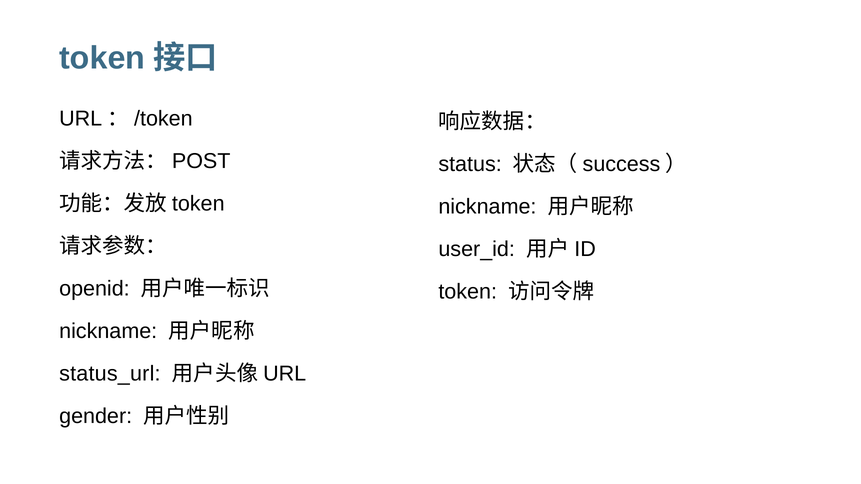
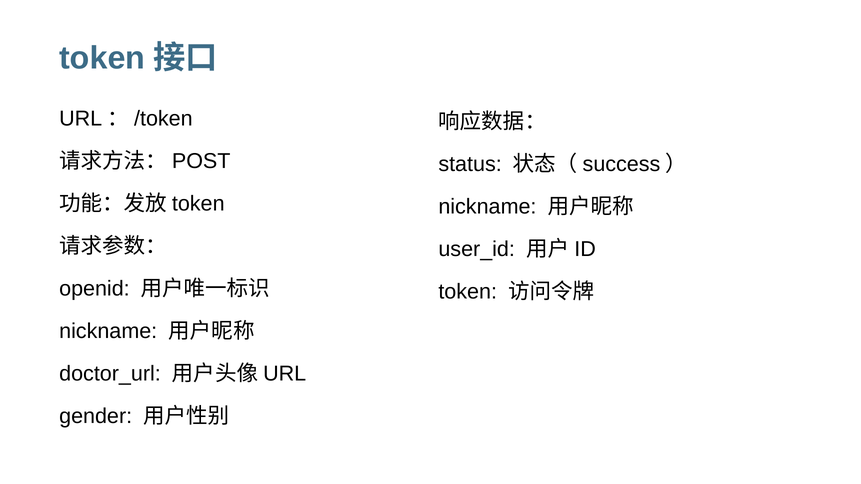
status_url: status_url -> doctor_url (110, 374)
